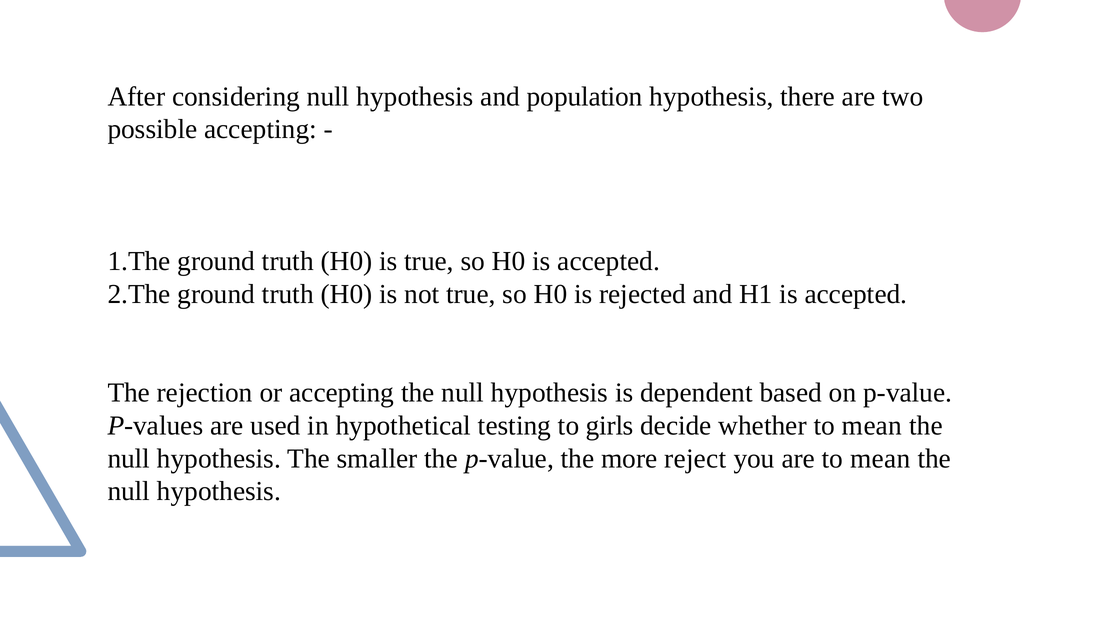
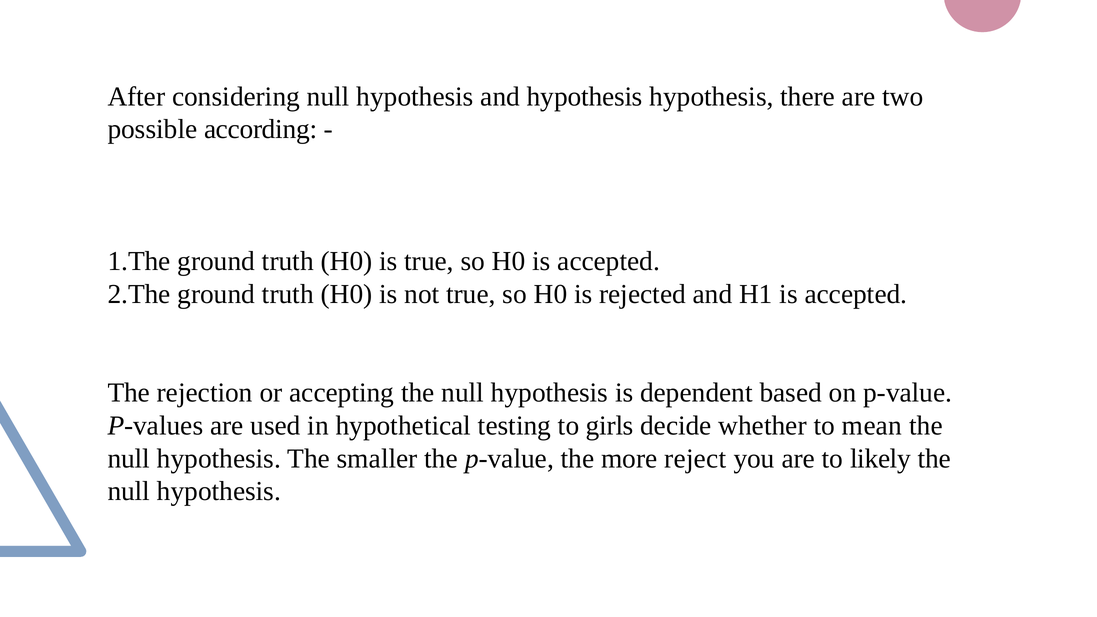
and population: population -> hypothesis (585, 97)
possible accepting: accepting -> according (261, 129)
are to mean: mean -> likely (881, 459)
